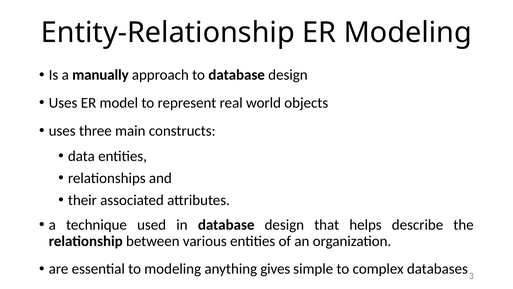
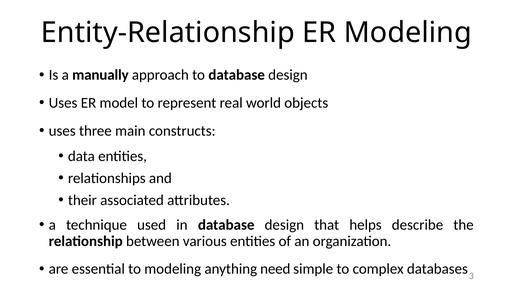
gives: gives -> need (275, 269)
